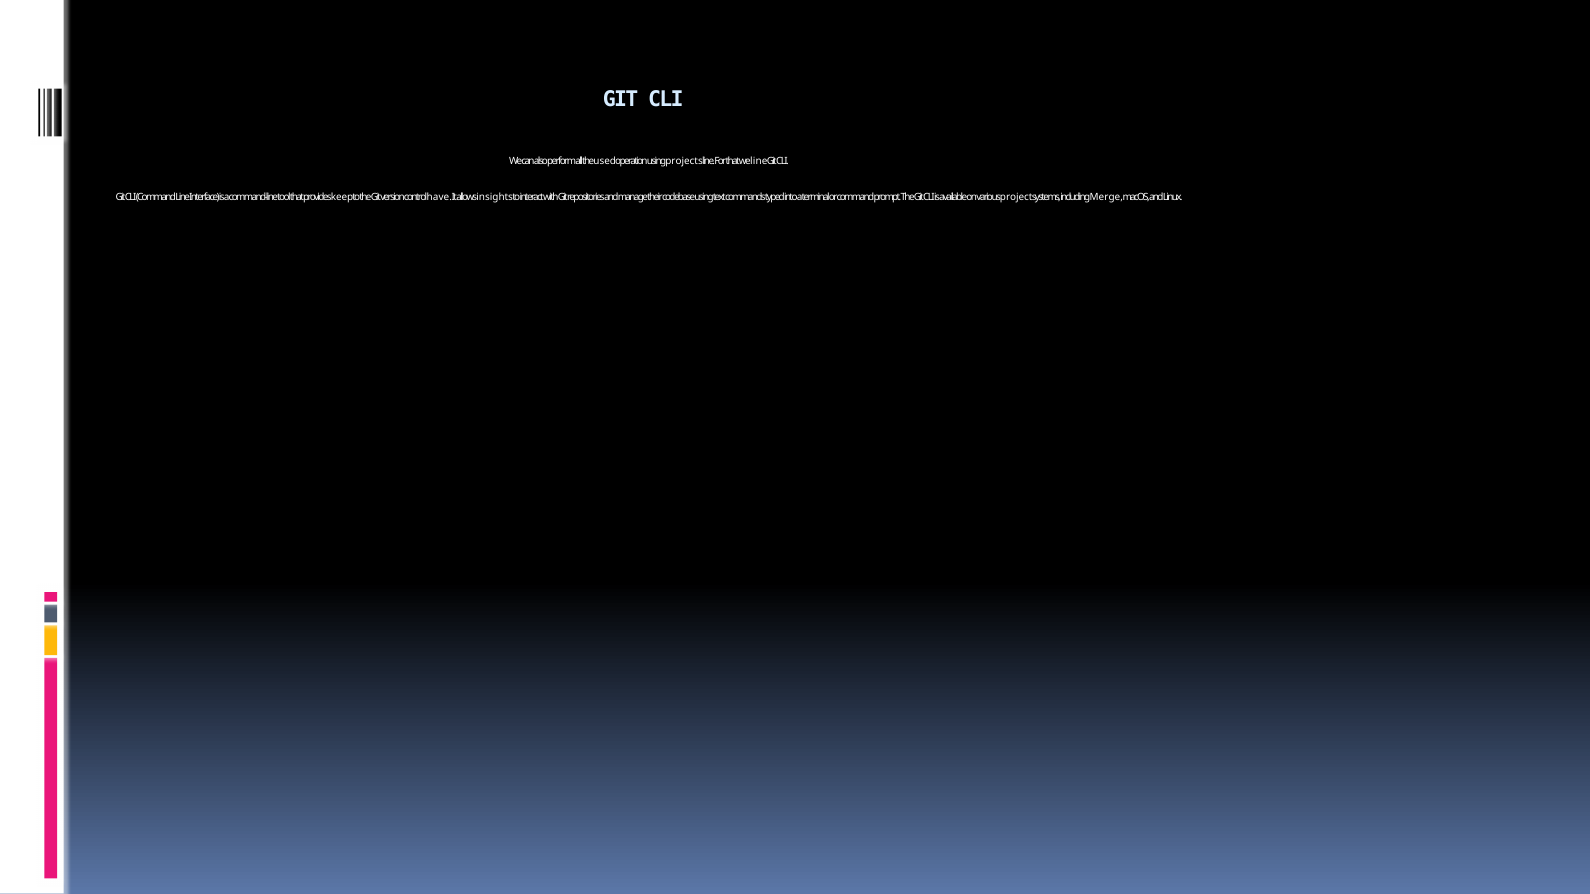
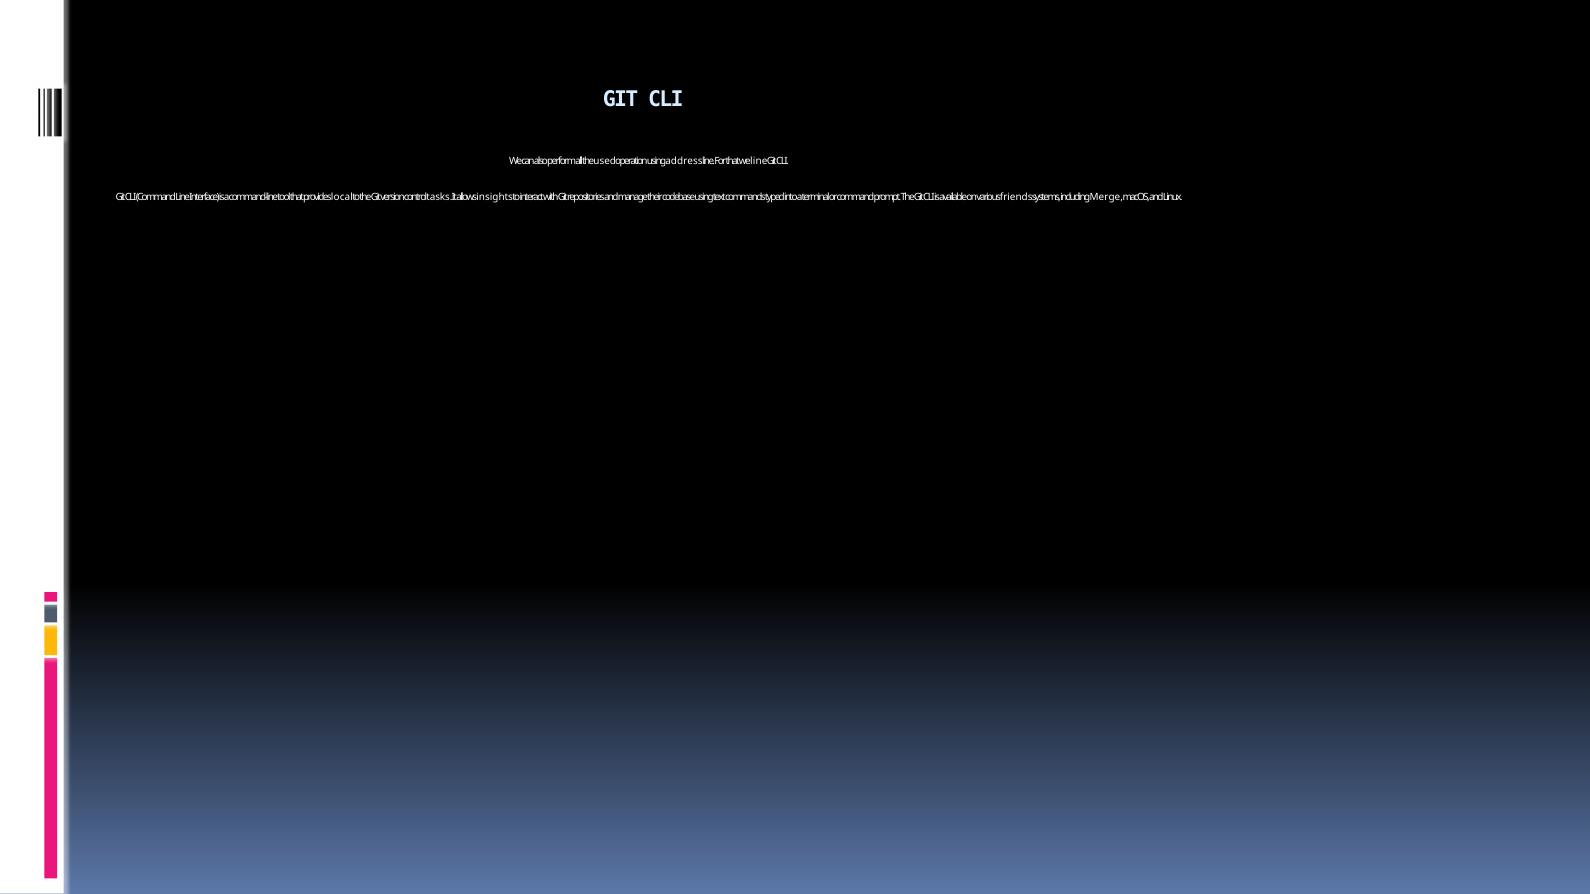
projects: projects -> address (684, 162)
keep: keep -> local (342, 197)
have: have -> tasks (439, 197)
project: project -> friends (1016, 197)
